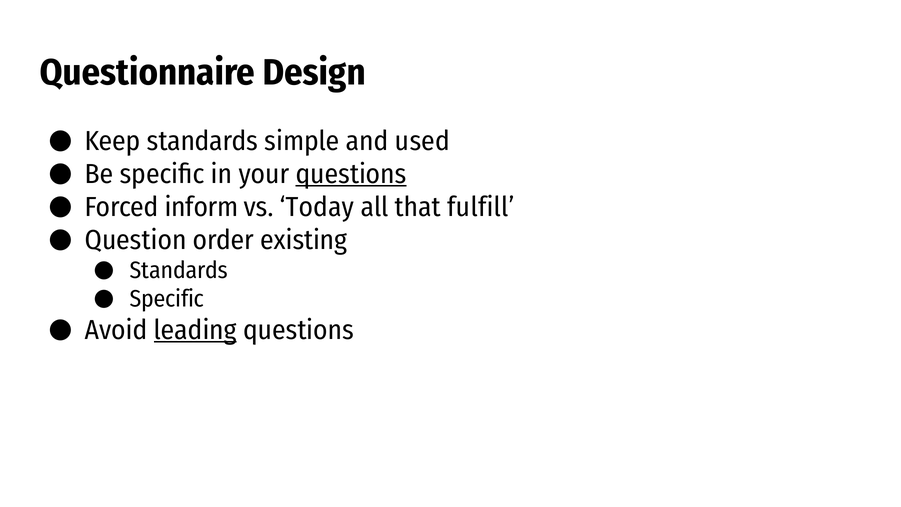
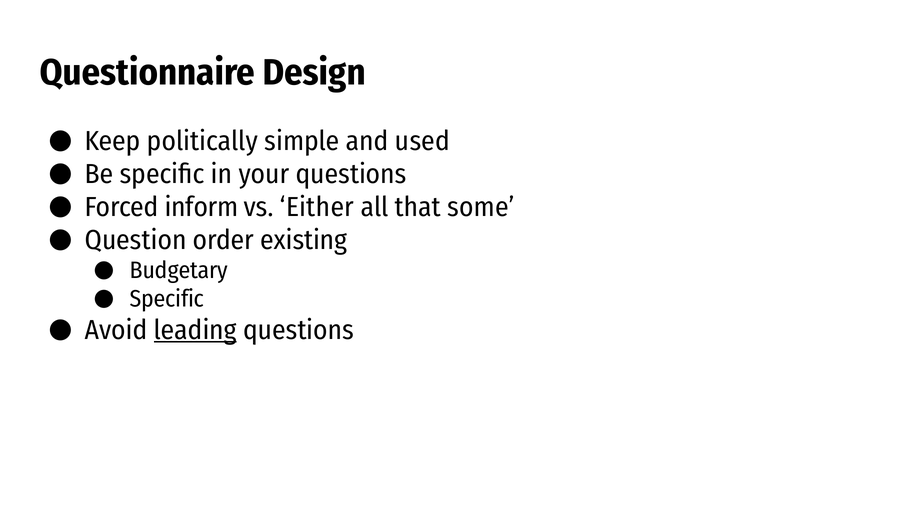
Keep standards: standards -> politically (202, 141)
questions underline: present -> none (351, 174)
Today: Today -> Either (317, 207)
fulfill: fulfill -> some (481, 207)
Standards: Standards -> Budgetary (179, 270)
